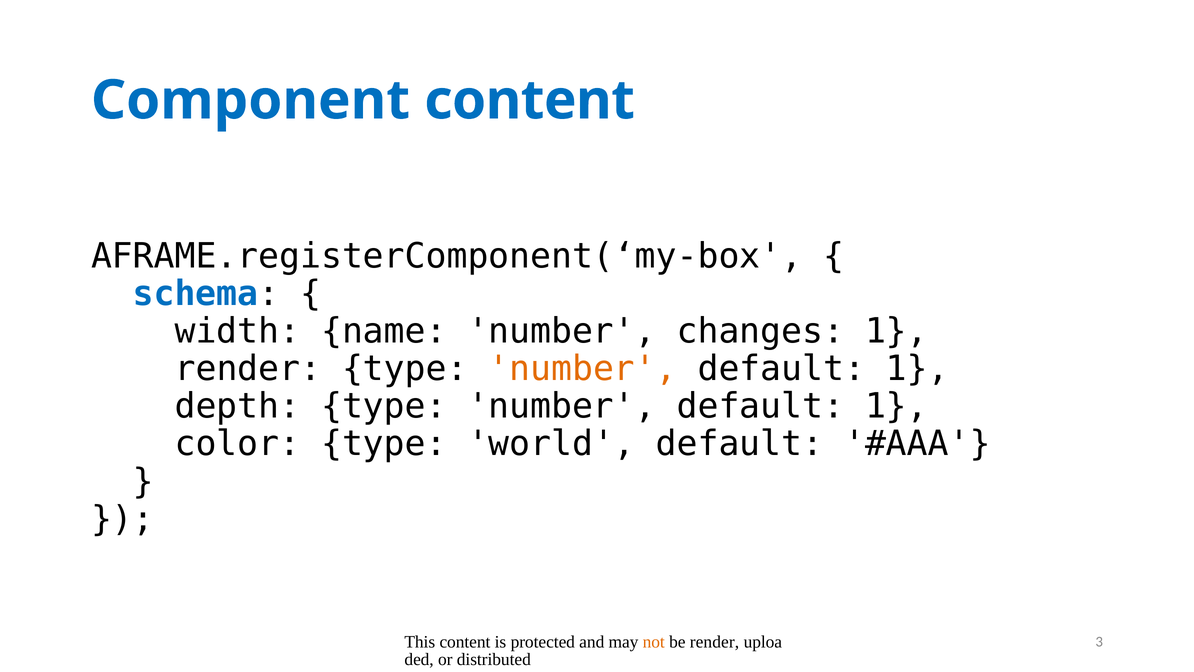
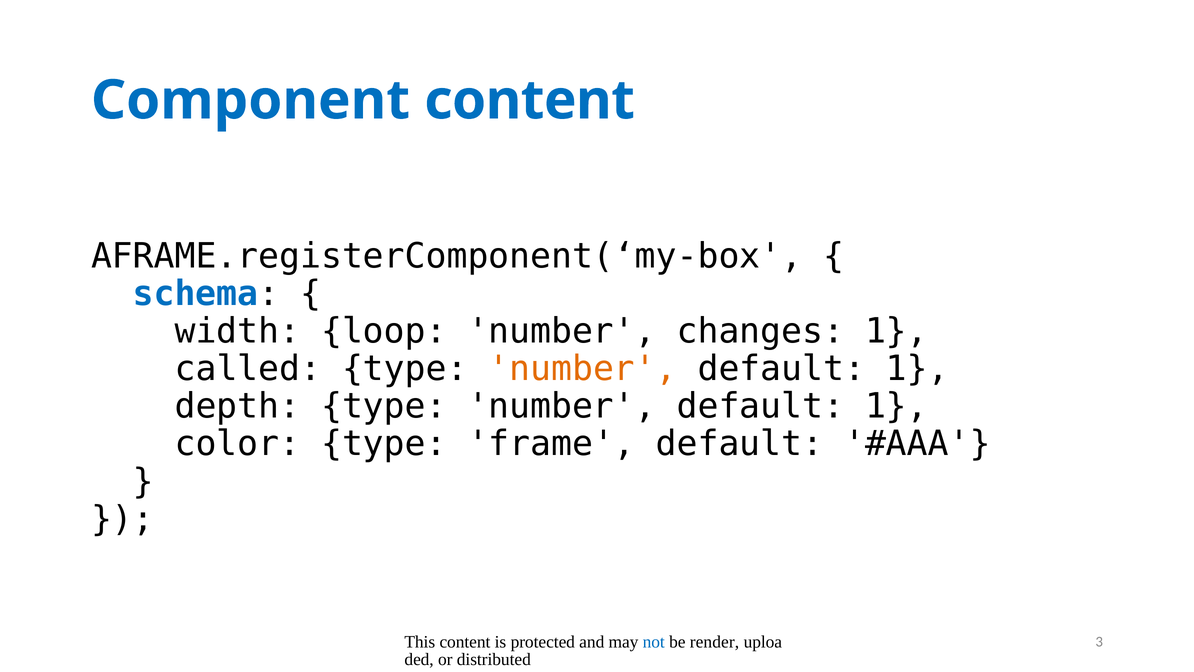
name: name -> loop (384, 331)
render: render -> called (248, 369)
world: world -> frame (551, 444)
not colour: orange -> blue (654, 642)
